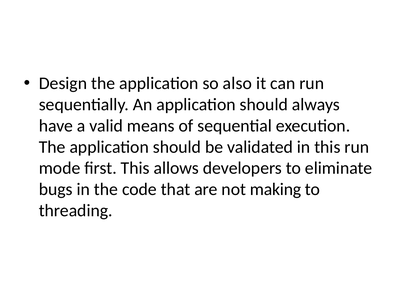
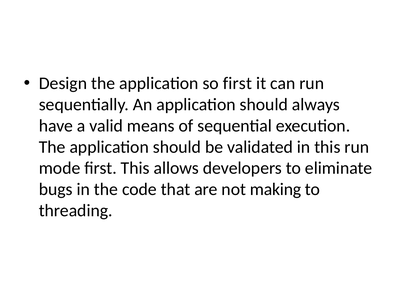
so also: also -> first (237, 83)
